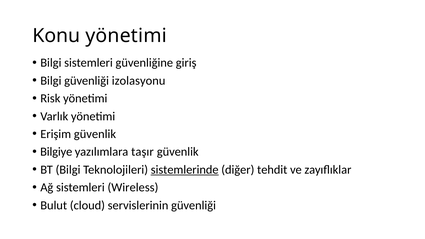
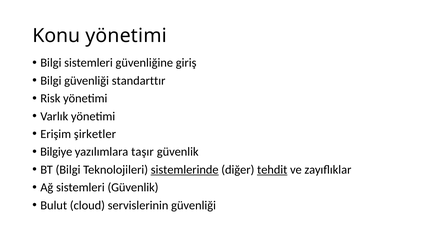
izolasyonu: izolasyonu -> standarttır (139, 81)
Erişim güvenlik: güvenlik -> şirketler (95, 134)
tehdit underline: none -> present (272, 170)
sistemleri Wireless: Wireless -> Güvenlik (133, 188)
